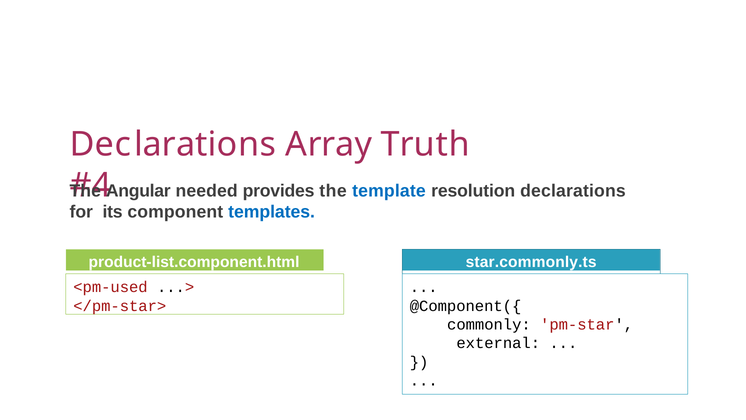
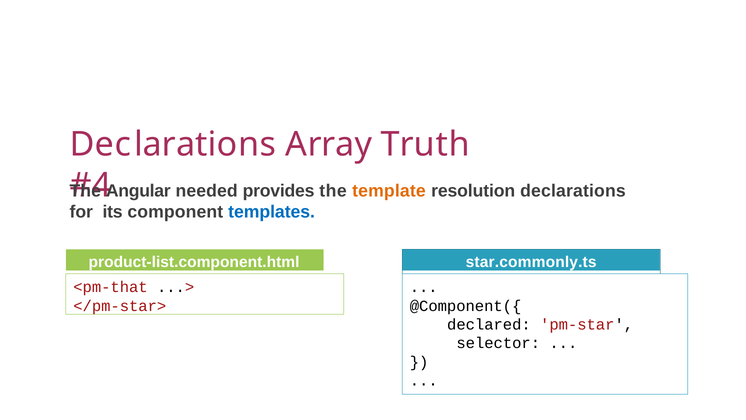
template colour: blue -> orange (389, 191)
<pm-used: <pm-used -> <pm-that (111, 287)
commonly: commonly -> declared (489, 324)
external: external -> selector (498, 343)
